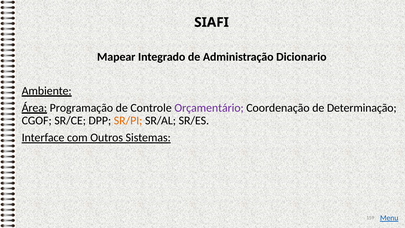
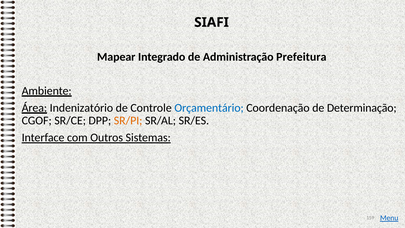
Dicionario: Dicionario -> Prefeitura (301, 57)
Programação: Programação -> Indenizatório (81, 108)
Orçamentário colour: purple -> blue (209, 108)
